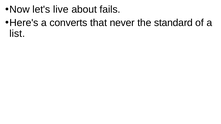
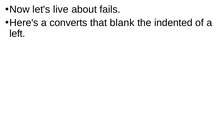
never: never -> blank (122, 23)
standard: standard -> indented (173, 23)
list: list -> left (17, 34)
